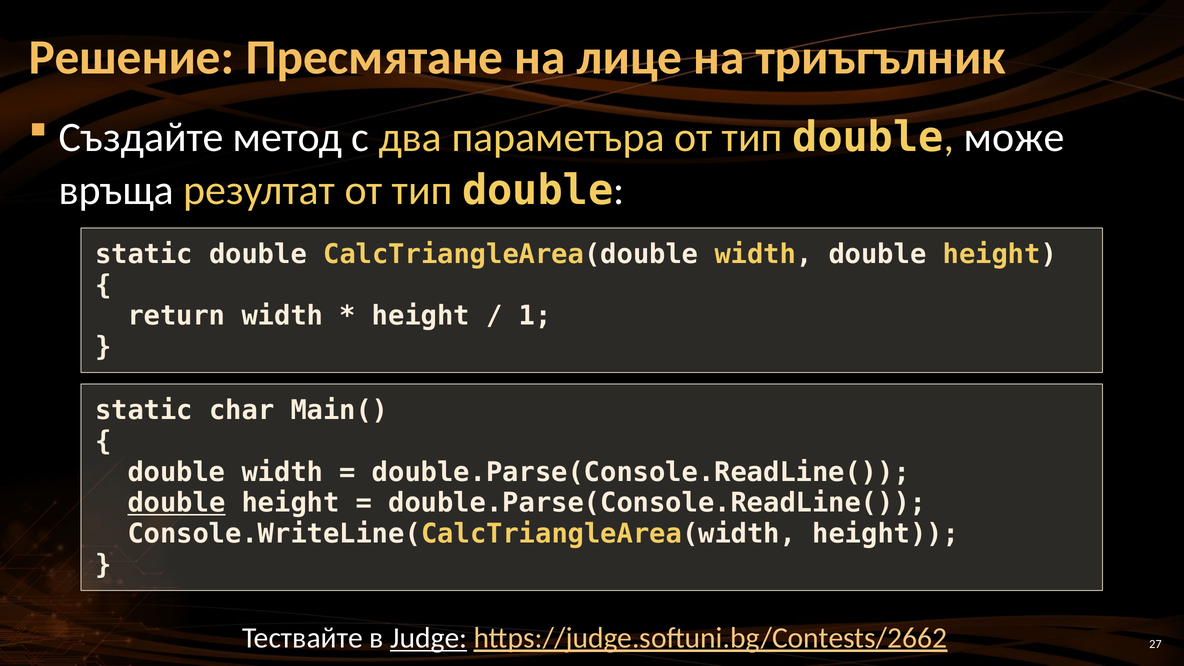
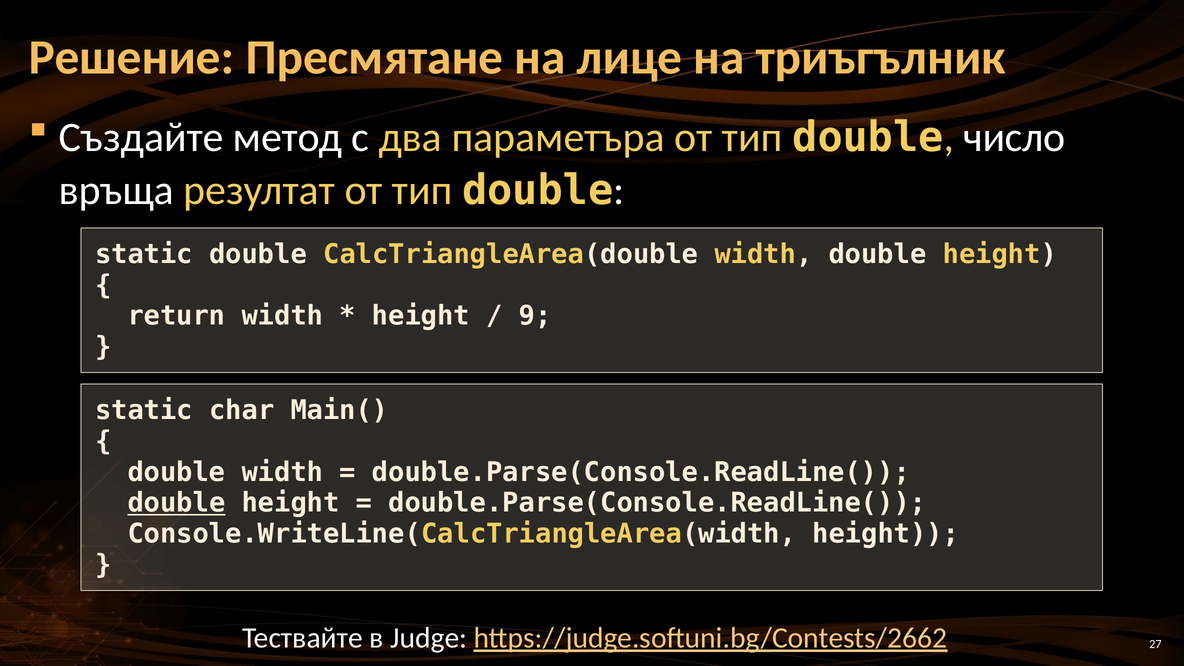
може: може -> число (1014, 138)
1: 1 -> 9 (535, 316)
Judge underline: present -> none (429, 638)
